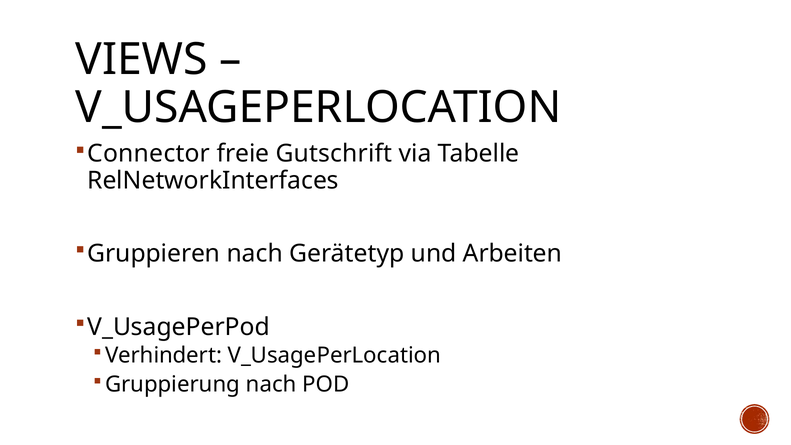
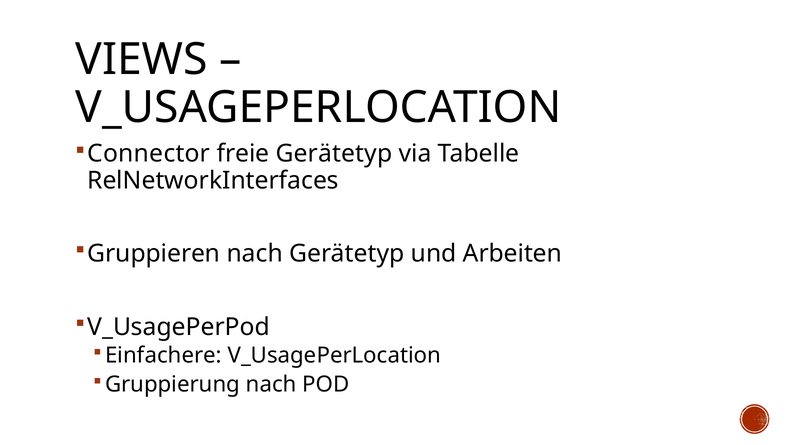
freie Gutschrift: Gutschrift -> Gerätetyp (334, 154)
Verhindert: Verhindert -> Einfachere (163, 355)
